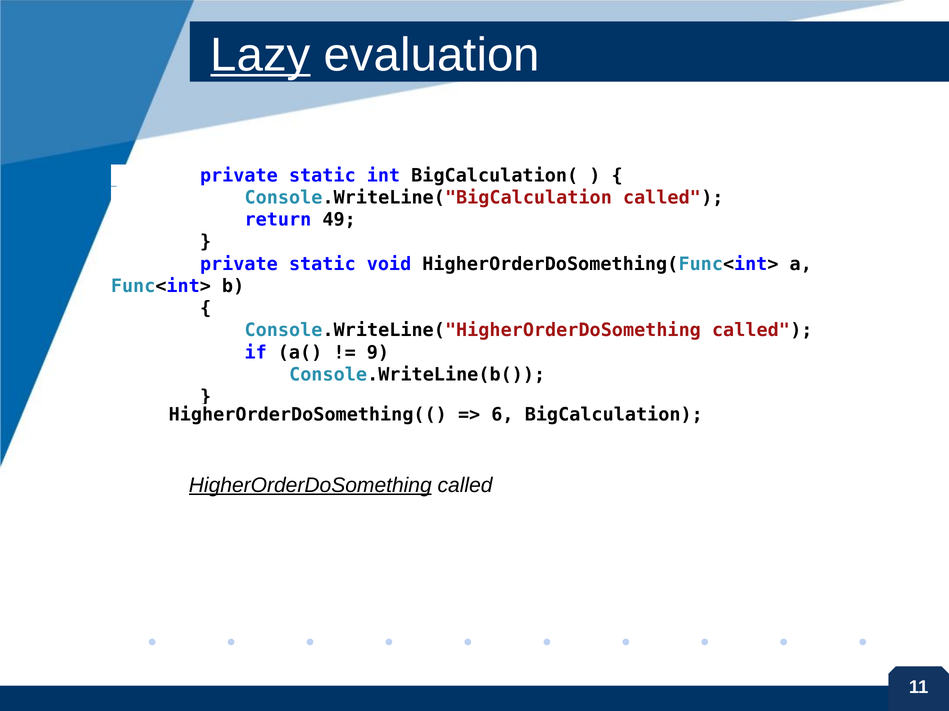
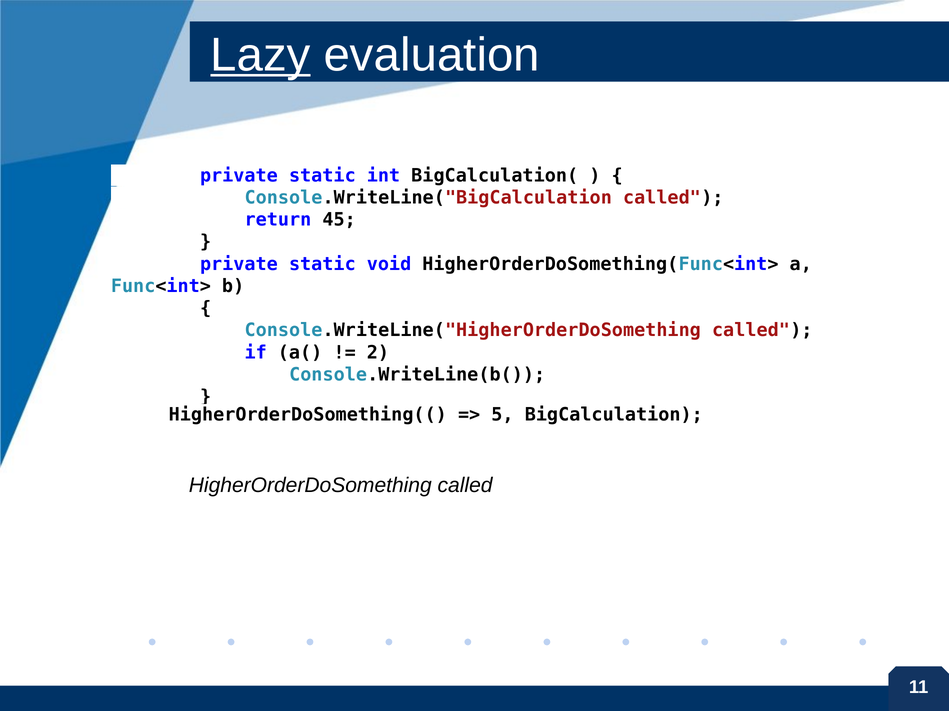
49: 49 -> 45 (339, 220)
9: 9 -> 2 (378, 353)
6: 6 -> 5 (502, 415)
HigherOrderDoSomething underline: present -> none (310, 486)
